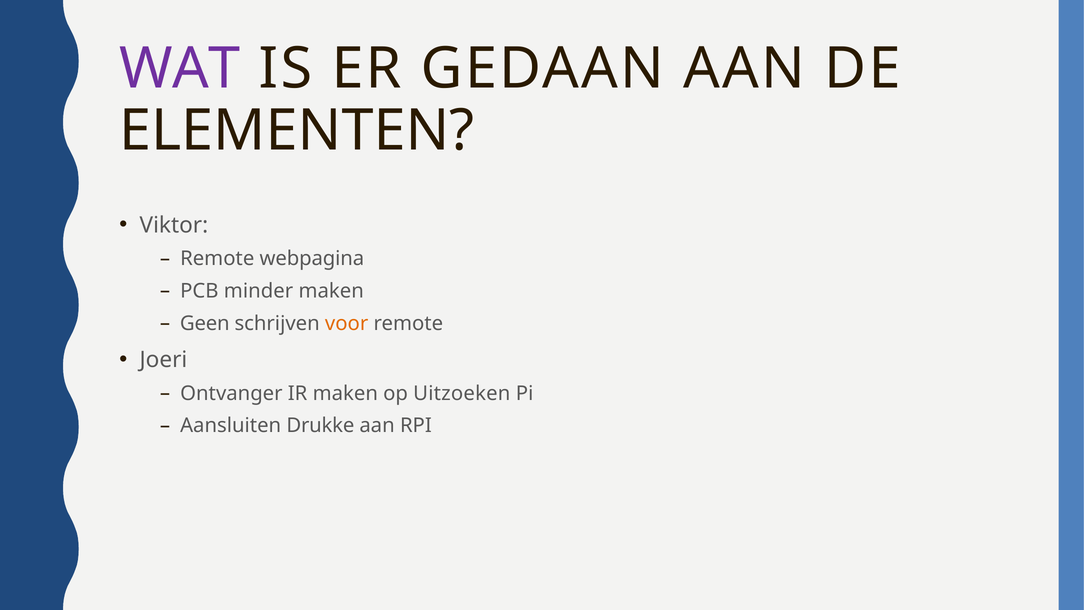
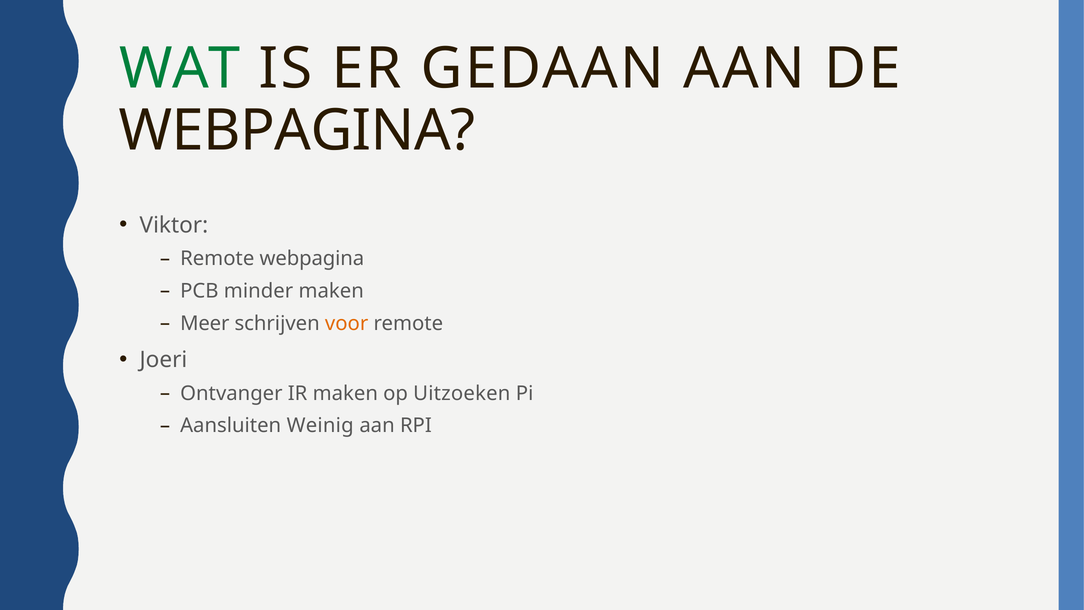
WAT colour: purple -> green (180, 69)
ELEMENTEN: ELEMENTEN -> WEBPAGINA (297, 131)
Geen: Geen -> Meer (205, 323)
Drukke: Drukke -> Weinig (320, 425)
